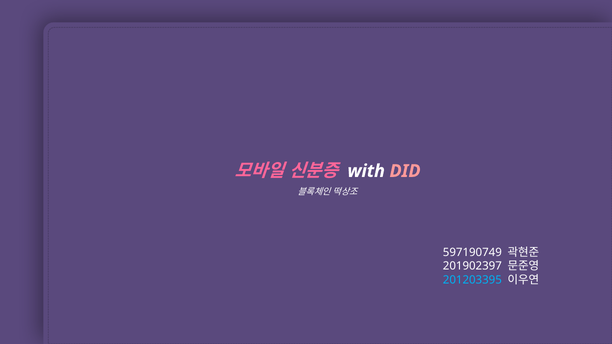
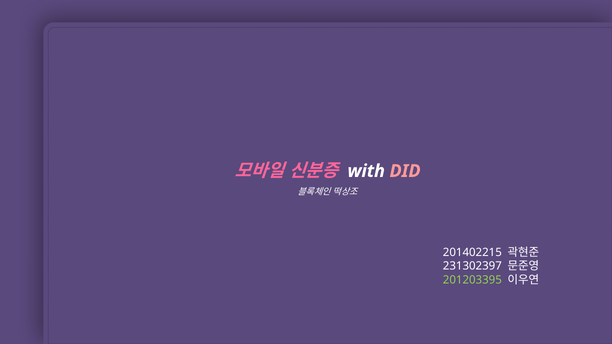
597190749: 597190749 -> 201402215 (472, 252)
201902397: 201902397 -> 231302397 (472, 266)
201203395 colour: light blue -> light green (472, 280)
